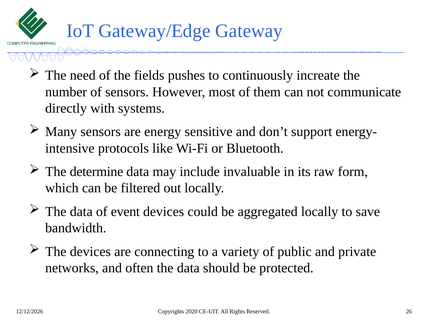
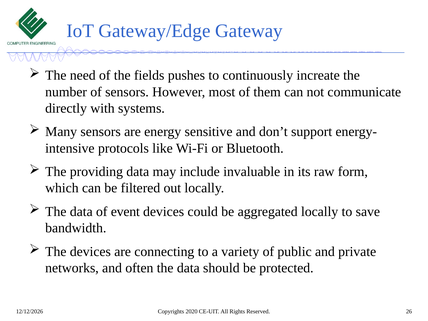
determine: determine -> providing (96, 172)
